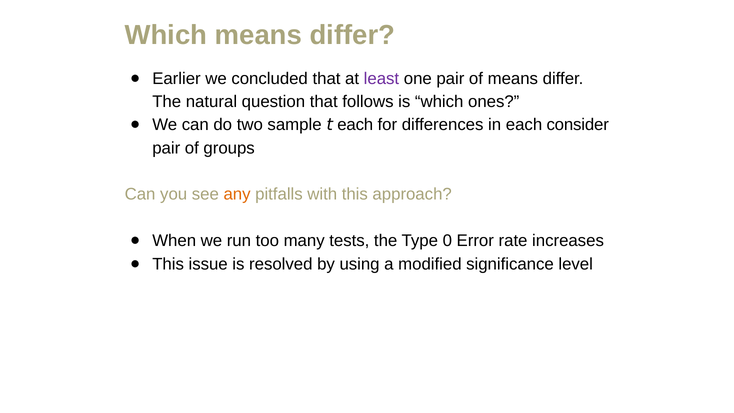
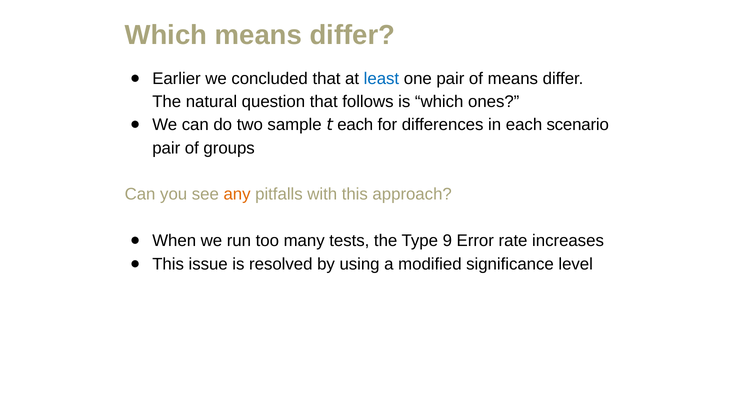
least colour: purple -> blue (381, 78)
consider: consider -> scenario (578, 125)
0: 0 -> 9 (447, 241)
